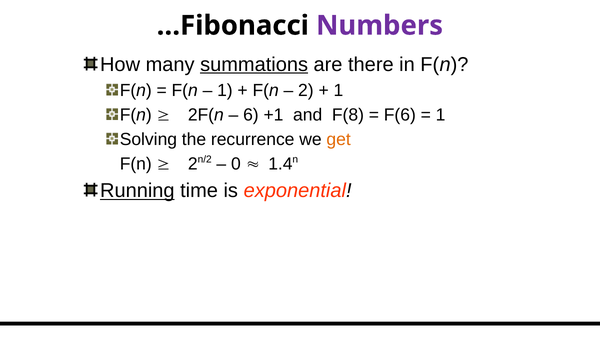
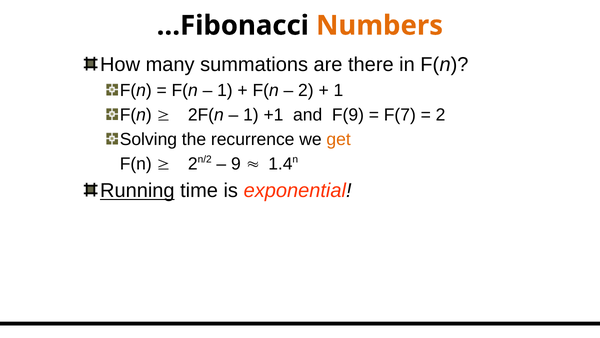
Numbers colour: purple -> orange (380, 26)
summations underline: present -> none (254, 64)
6: 6 -> 1 (251, 115)
F(8: F(8 -> F(9 (348, 115)
F(6: F(6 -> F(7 (400, 115)
1: 1 -> 2 (441, 115)
0: 0 -> 9 (236, 164)
